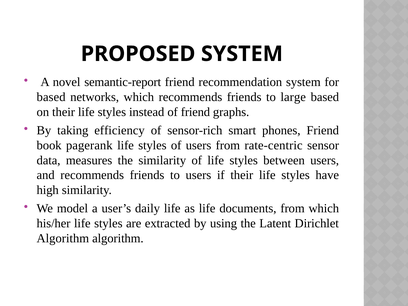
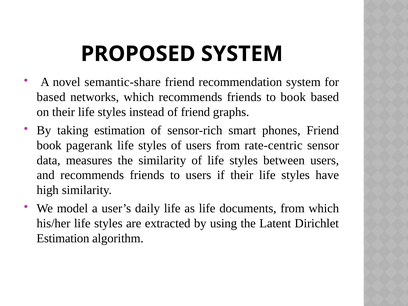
semantic-report: semantic-report -> semantic-share (123, 82)
to large: large -> book (293, 97)
taking efficiency: efficiency -> estimation (120, 130)
Algorithm: Algorithm -> Estimation (63, 238)
